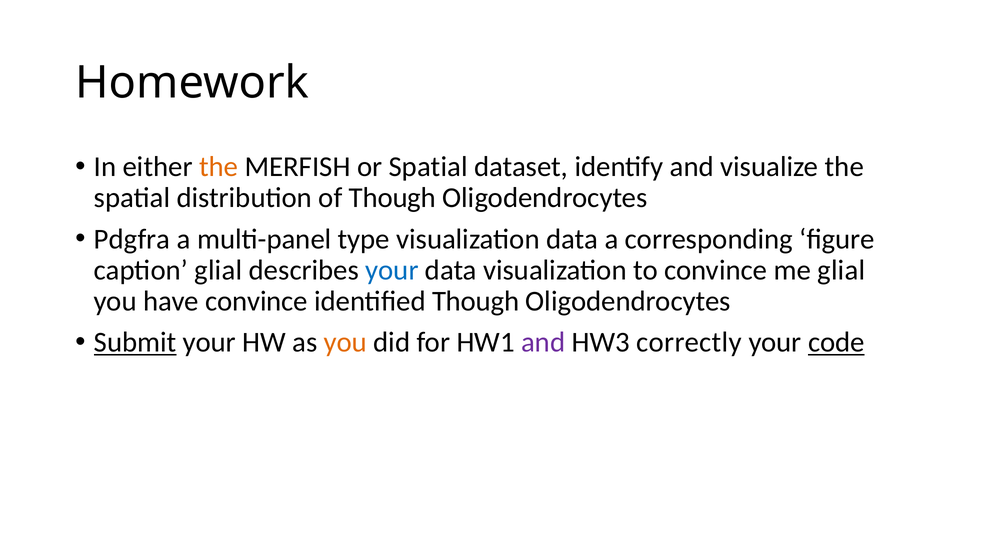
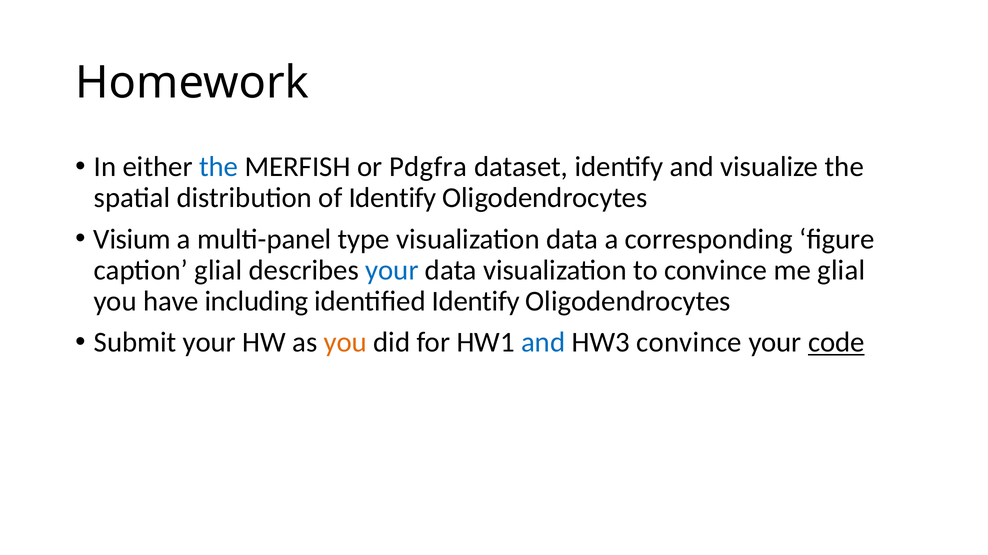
the colour: orange -> blue (219, 167)
or Spatial: Spatial -> Pdgfra (428, 167)
of Though: Though -> Identify (392, 198)
Pdgfra: Pdgfra -> Visium (132, 239)
have convince: convince -> including (257, 302)
identified Though: Though -> Identify (476, 302)
Submit underline: present -> none (135, 343)
and colour: purple -> blue (543, 343)
HW3 correctly: correctly -> convince (689, 343)
